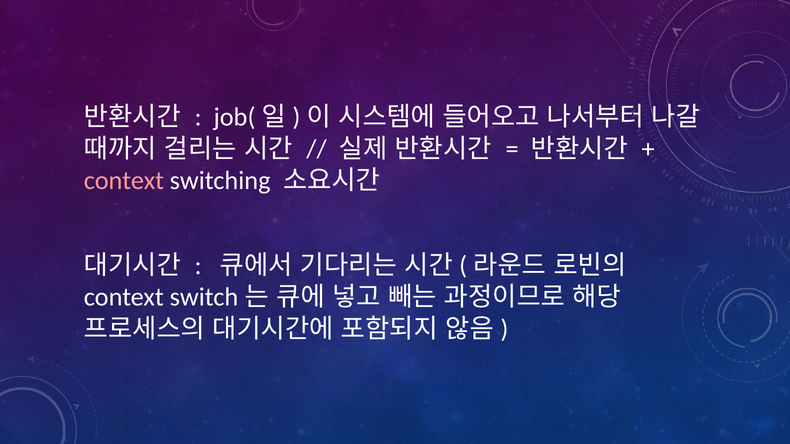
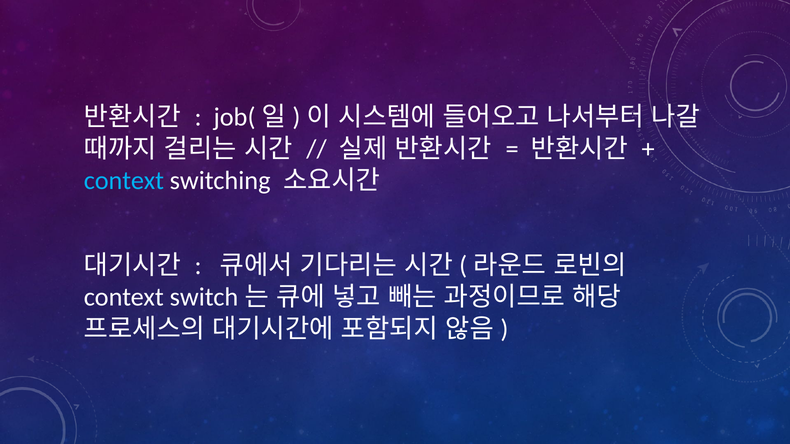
context colour: pink -> light blue (124, 181)
